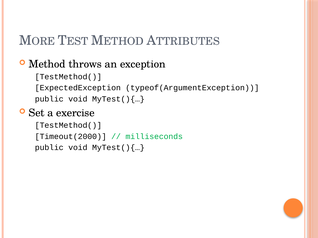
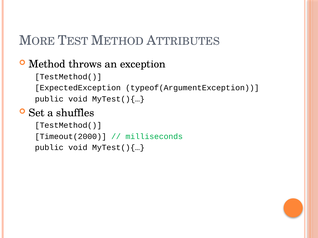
exercise: exercise -> shuffles (75, 113)
